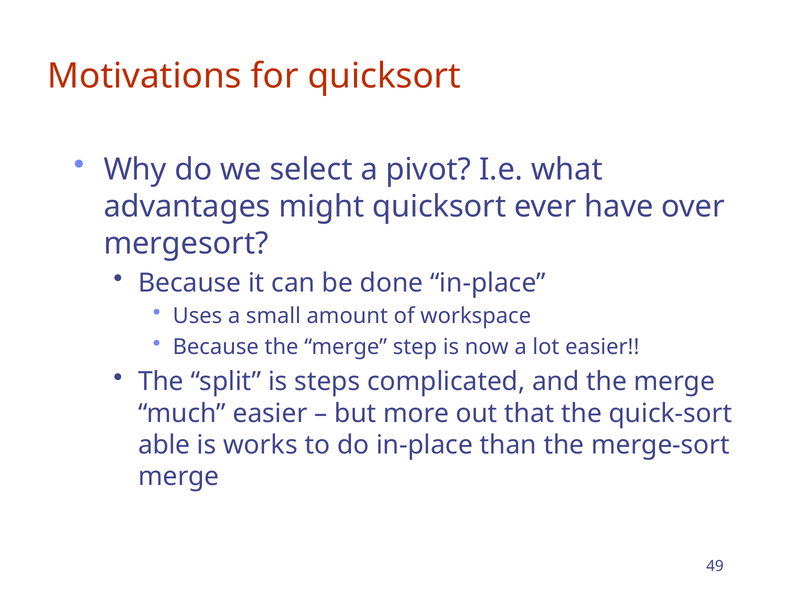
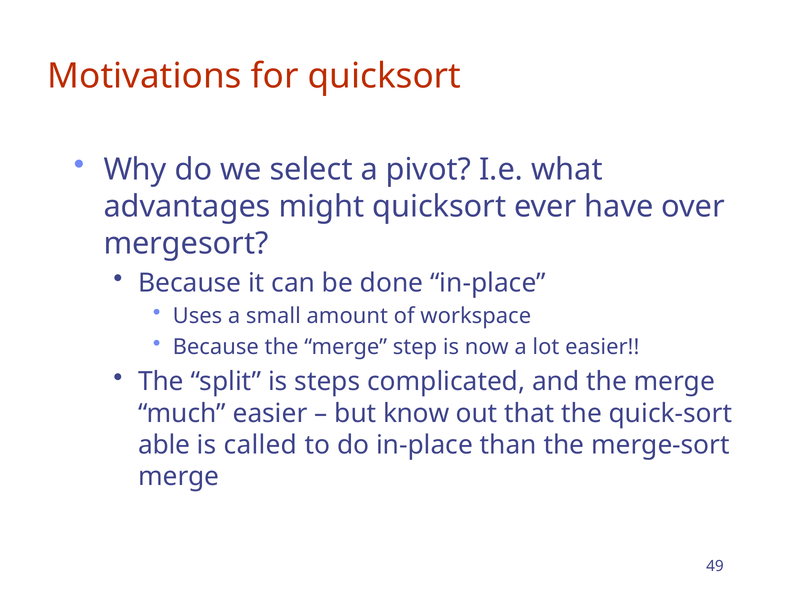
more: more -> know (416, 413)
works: works -> called (260, 444)
